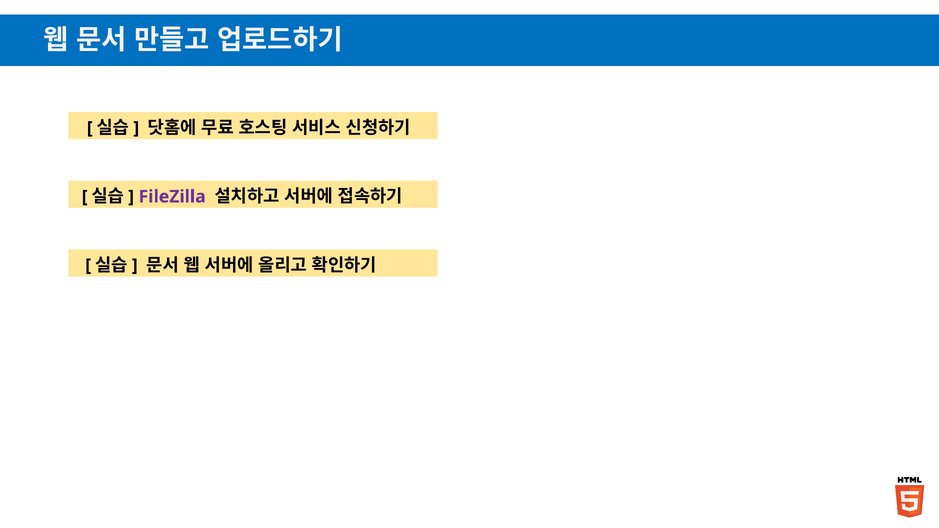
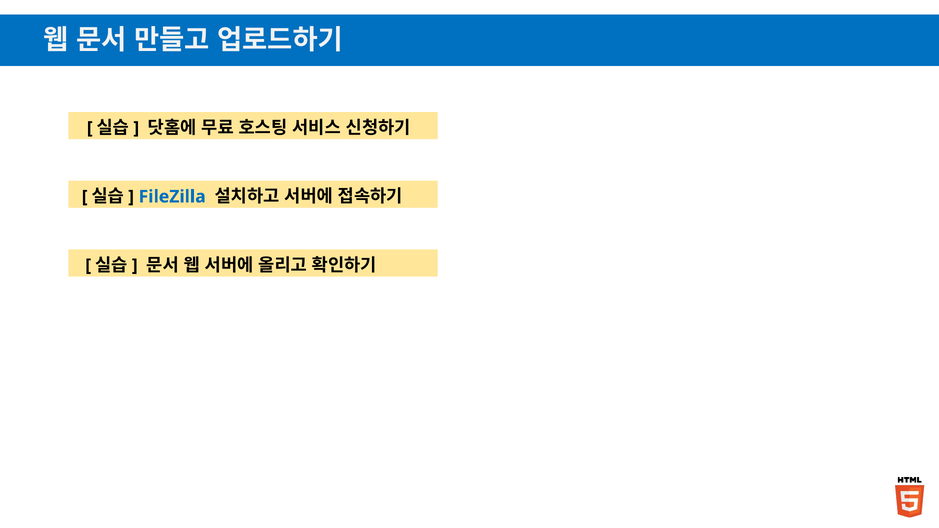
FileZilla colour: purple -> blue (172, 197)
